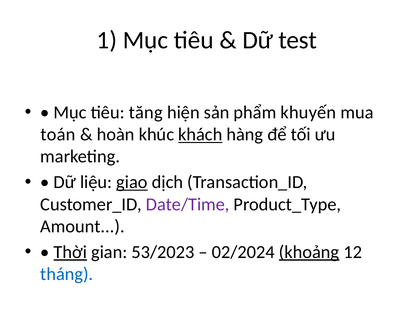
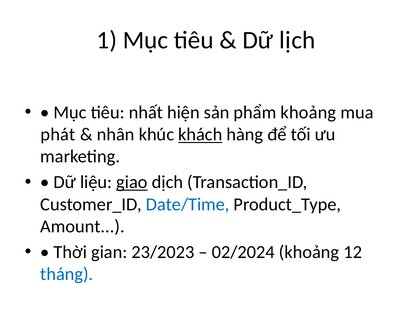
test: test -> lịch (297, 40)
tăng: tăng -> nhất (146, 112)
phẩm khuyến: khuyến -> khoảng (308, 112)
toán: toán -> phát (58, 134)
hoàn: hoàn -> nhân (116, 134)
Date/Time colour: purple -> blue (188, 204)
Thời underline: present -> none (70, 252)
53/2023: 53/2023 -> 23/2023 (163, 252)
khoảng underline: present -> none (309, 252)
